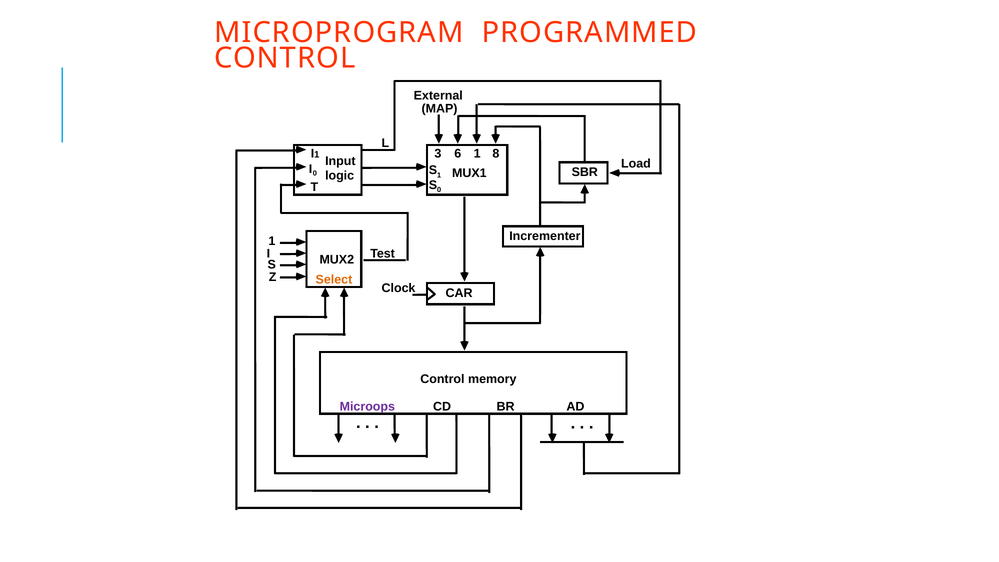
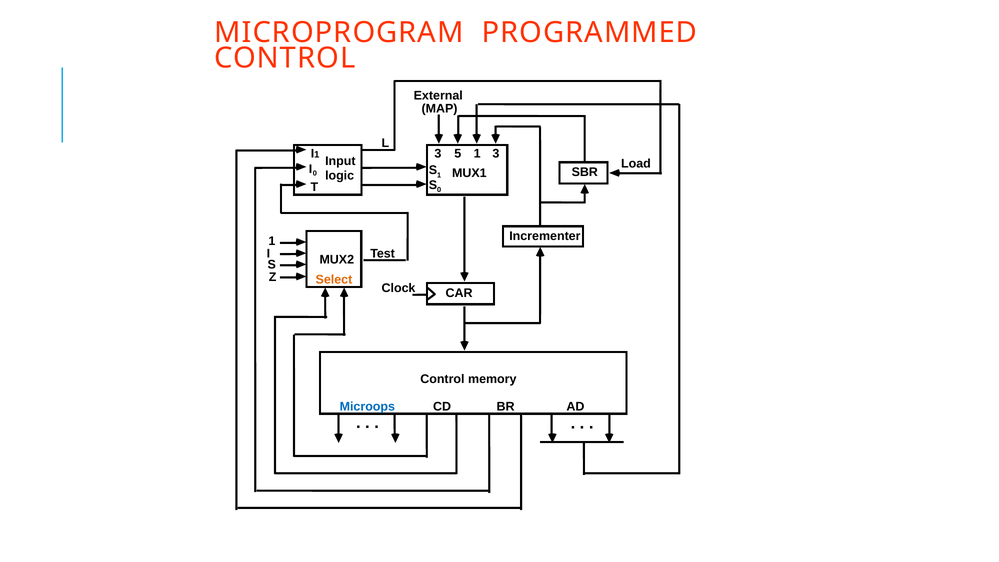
6: 6 -> 5 (458, 153)
1 8: 8 -> 3 (496, 153)
Microops colour: purple -> blue (367, 406)
